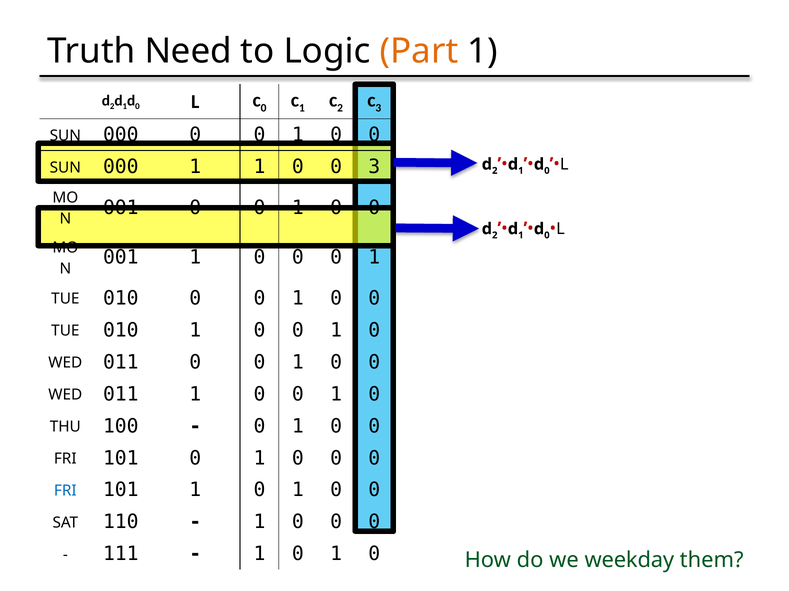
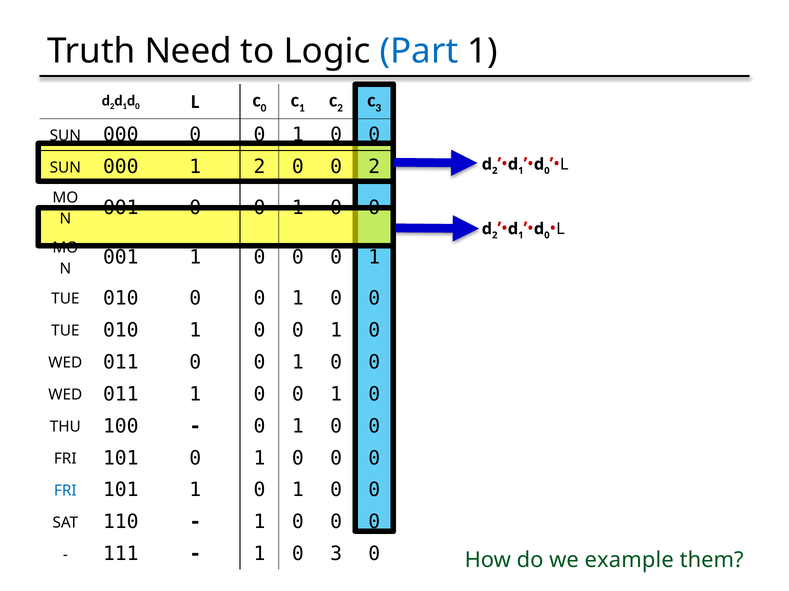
Part colour: orange -> blue (419, 51)
1 1: 1 -> 2 (260, 167)
0 3: 3 -> 2 (374, 167)
1: 1 -> 3 (336, 555)
weekday: weekday -> example (629, 561)
